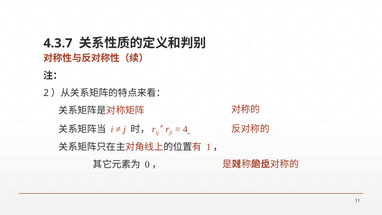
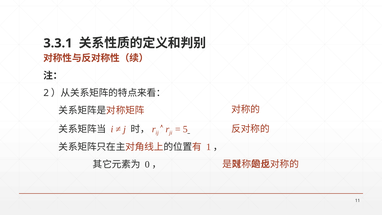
4.3.7: 4.3.7 -> 3.3.1 (58, 43)
4: 4 -> 5 (185, 129)
